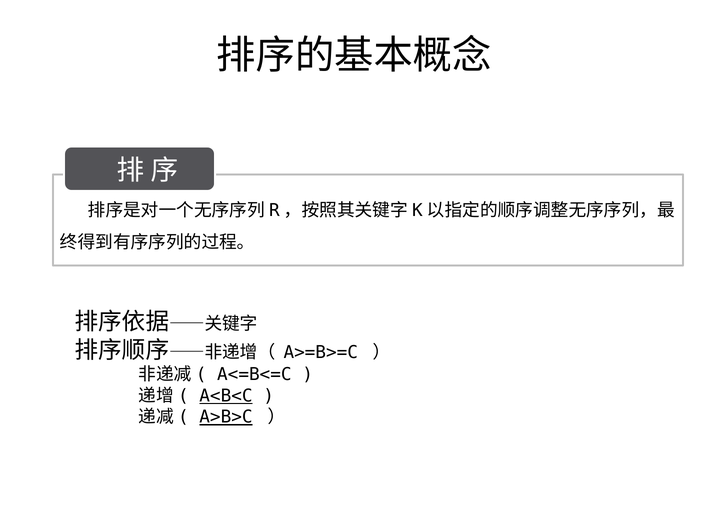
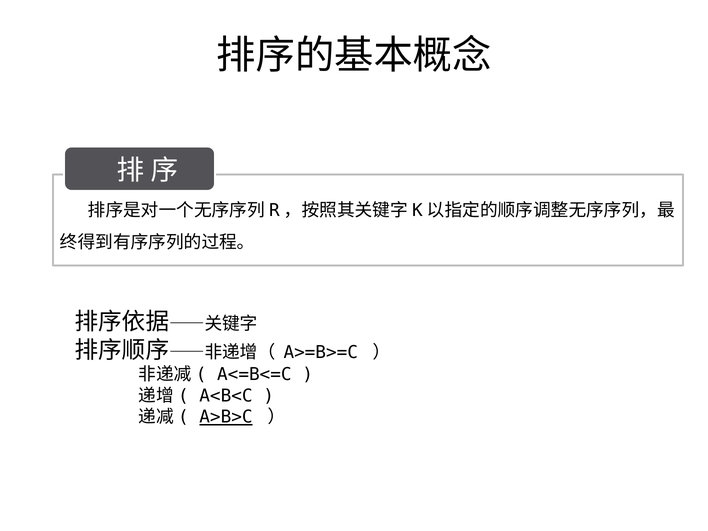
A<B<C underline: present -> none (226, 396)
